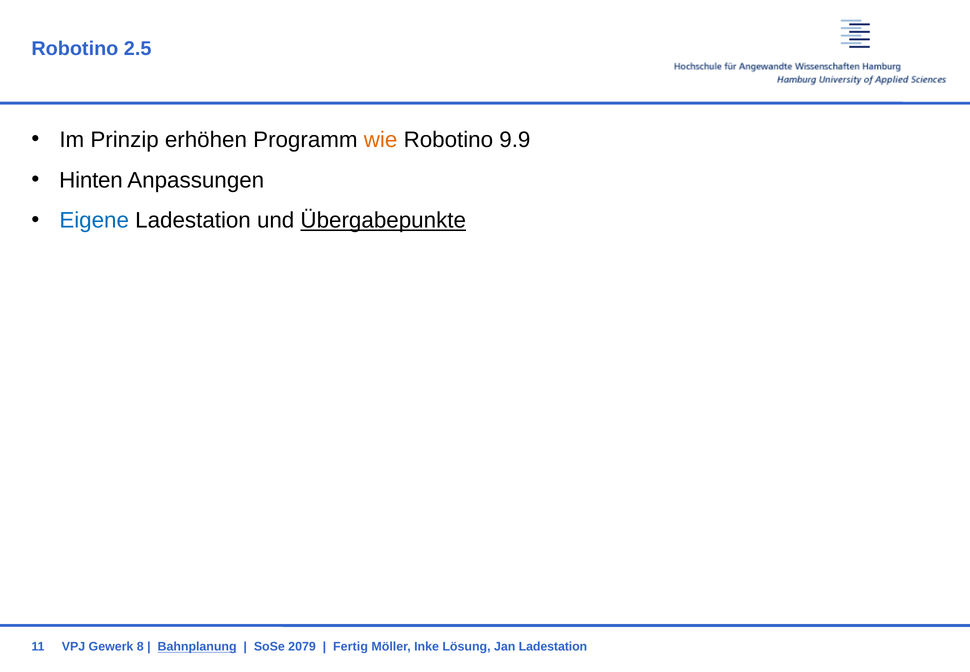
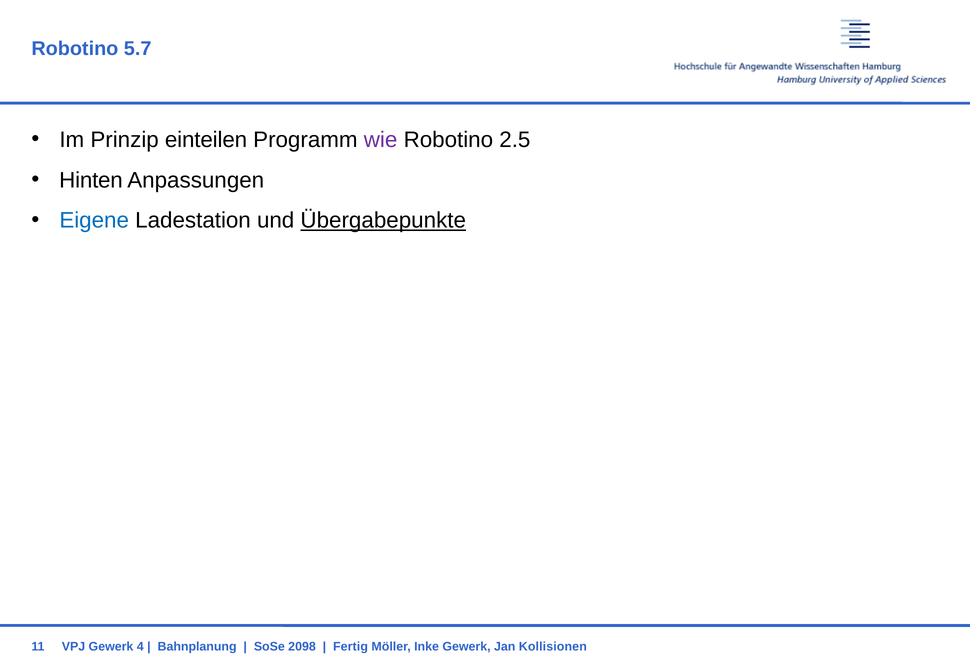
2.5: 2.5 -> 5.7 (138, 49)
erhöhen: erhöhen -> einteilen (206, 140)
wie colour: orange -> purple (381, 140)
9.9: 9.9 -> 2.5 (515, 140)
8: 8 -> 4 (140, 646)
Bahnplanung underline: present -> none (197, 646)
2079: 2079 -> 2098 (302, 646)
Inke Lösung: Lösung -> Gewerk (467, 646)
Jan Ladestation: Ladestation -> Kollisionen (553, 646)
